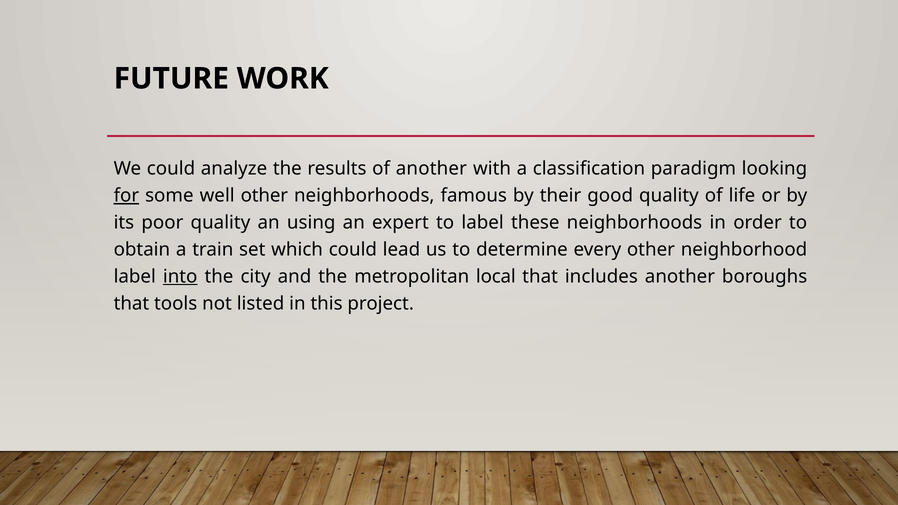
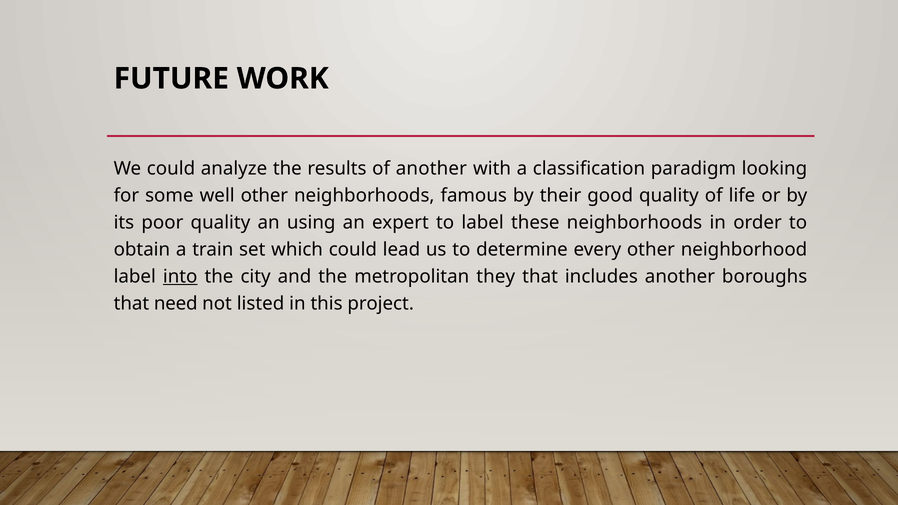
for underline: present -> none (126, 196)
local: local -> they (496, 277)
tools: tools -> need (176, 304)
